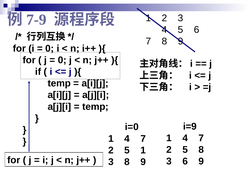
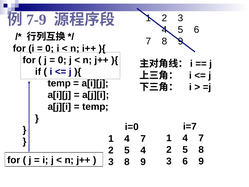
i=9: i=9 -> i=7 (190, 126)
5 1: 1 -> 4 (143, 150)
